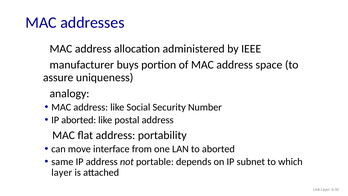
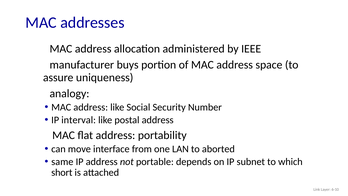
IP aborted: aborted -> interval (79, 120)
layer: layer -> short (62, 172)
